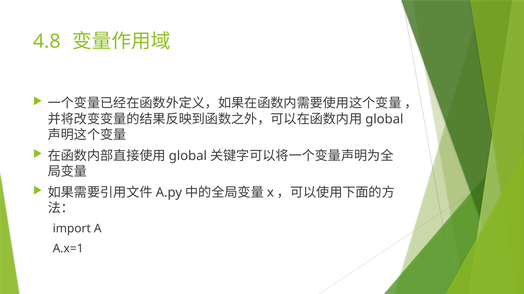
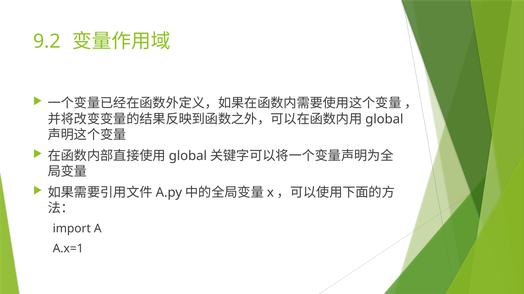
4.8: 4.8 -> 9.2 (47, 41)
